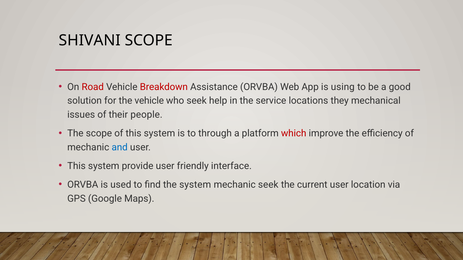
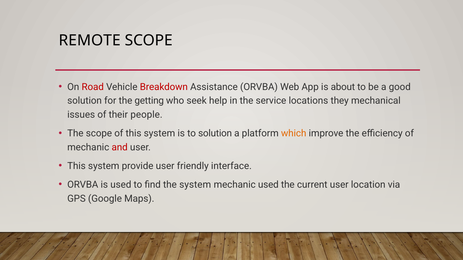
SHIVANI: SHIVANI -> REMOTE (90, 41)
using: using -> about (343, 87)
the vehicle: vehicle -> getting (149, 101)
to through: through -> solution (215, 134)
which colour: red -> orange (294, 134)
and colour: blue -> red (120, 148)
mechanic seek: seek -> used (268, 185)
